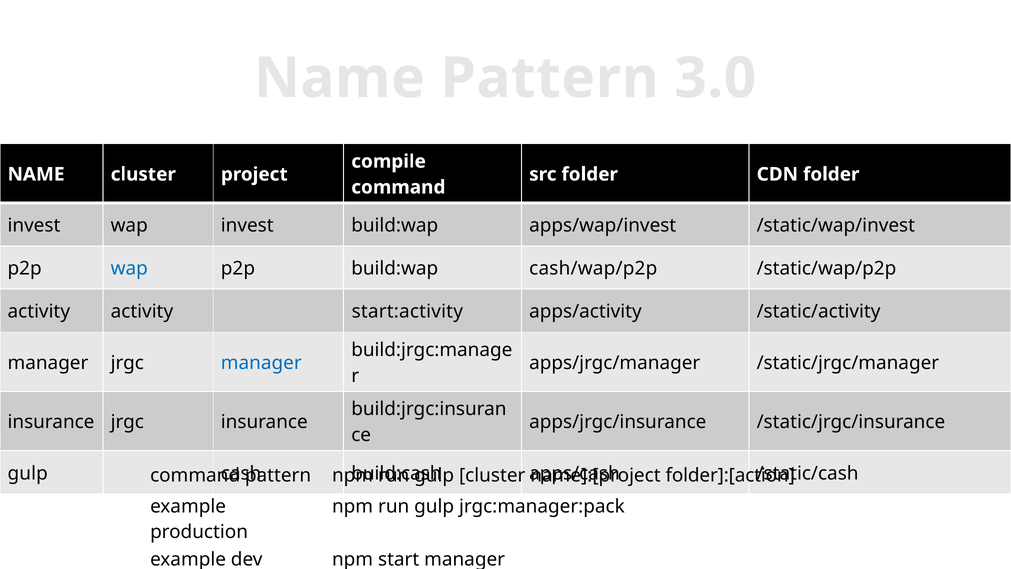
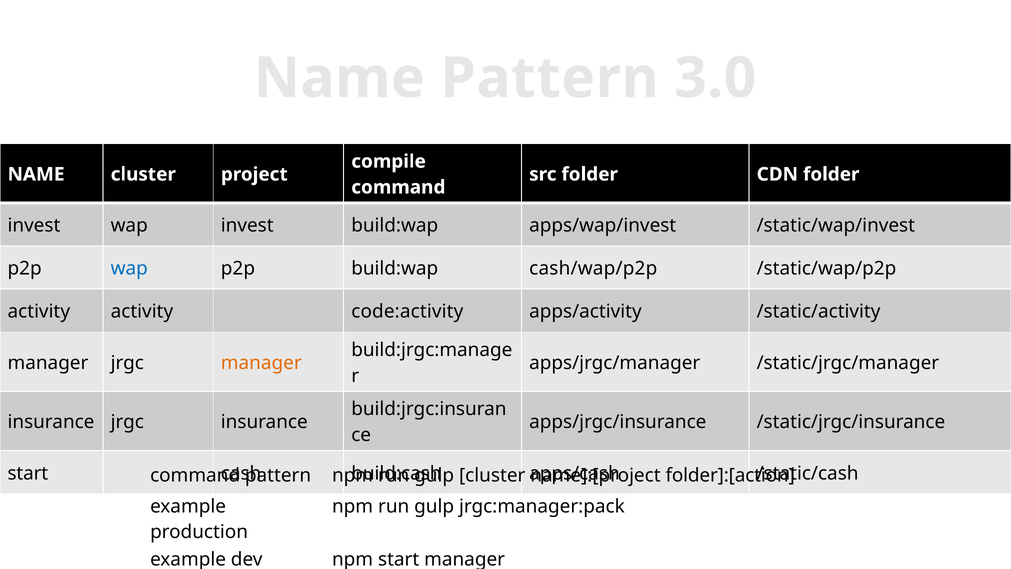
start:activity: start:activity -> code:activity (407, 312)
manager colour: blue -> orange (261, 363)
gulp: gulp -> start (28, 473)
